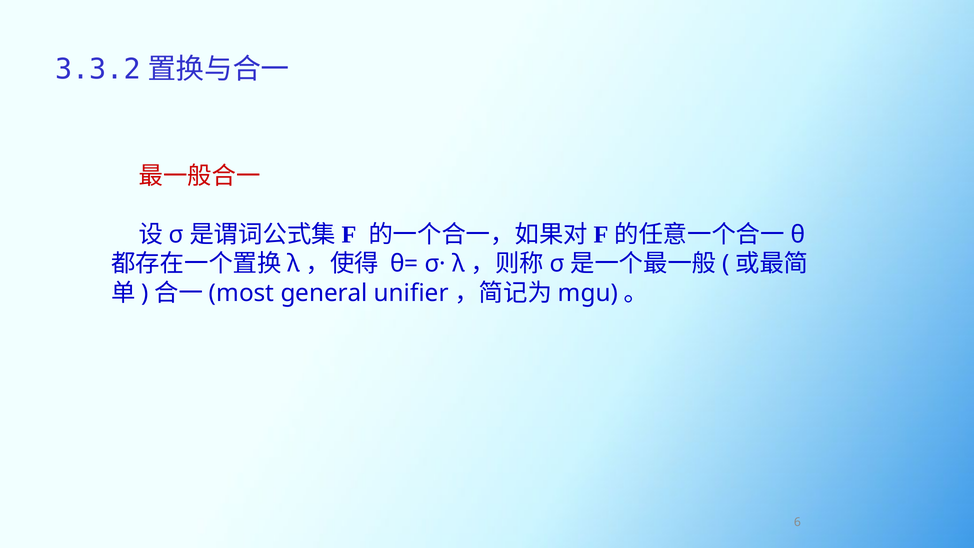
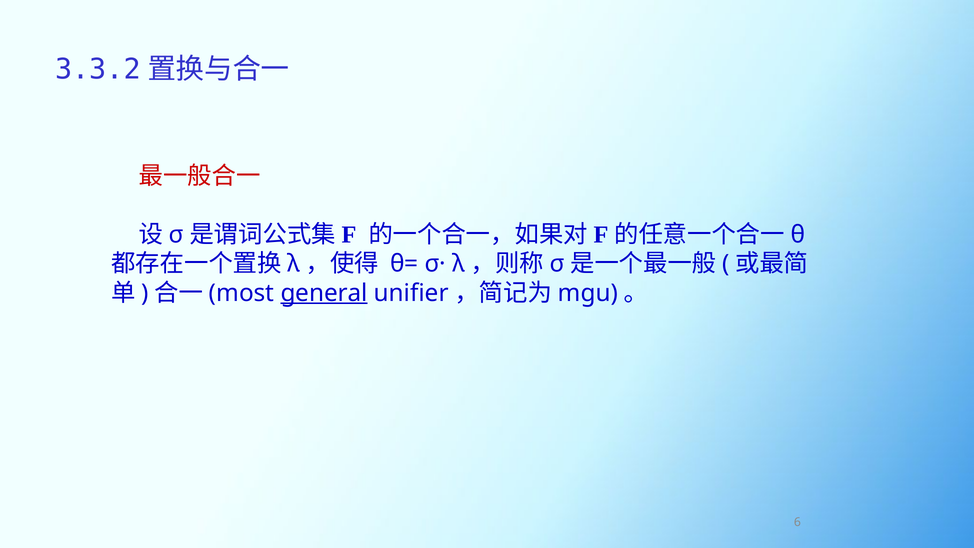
general underline: none -> present (324, 293)
